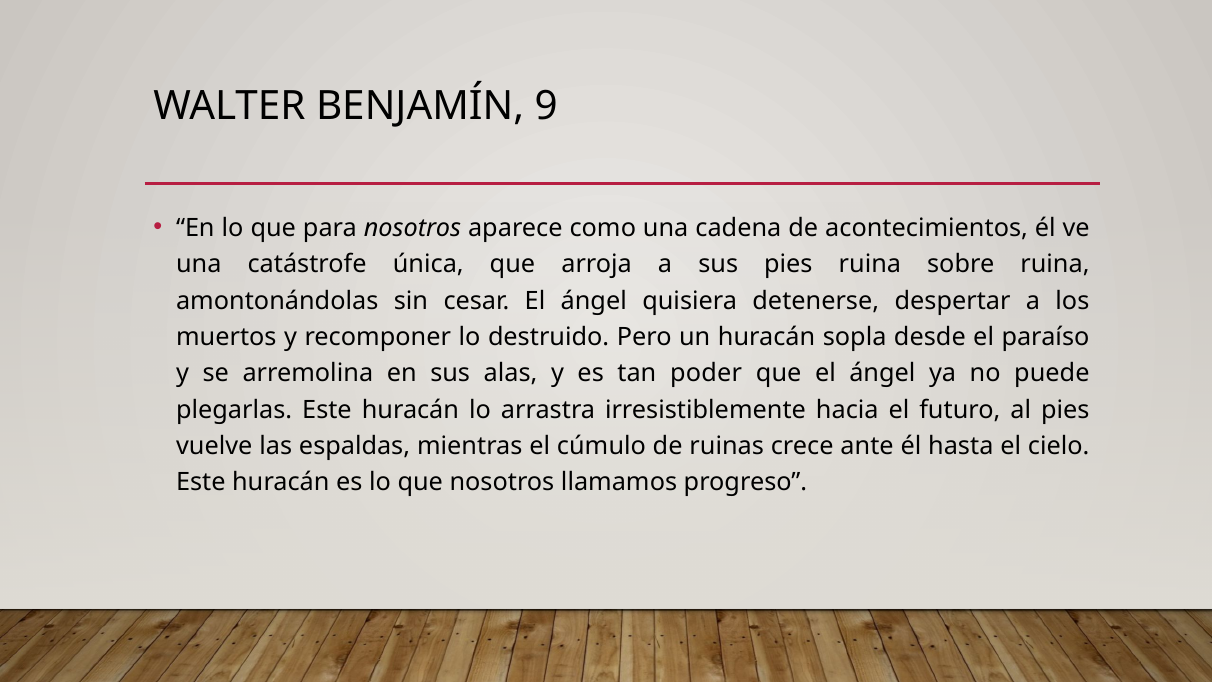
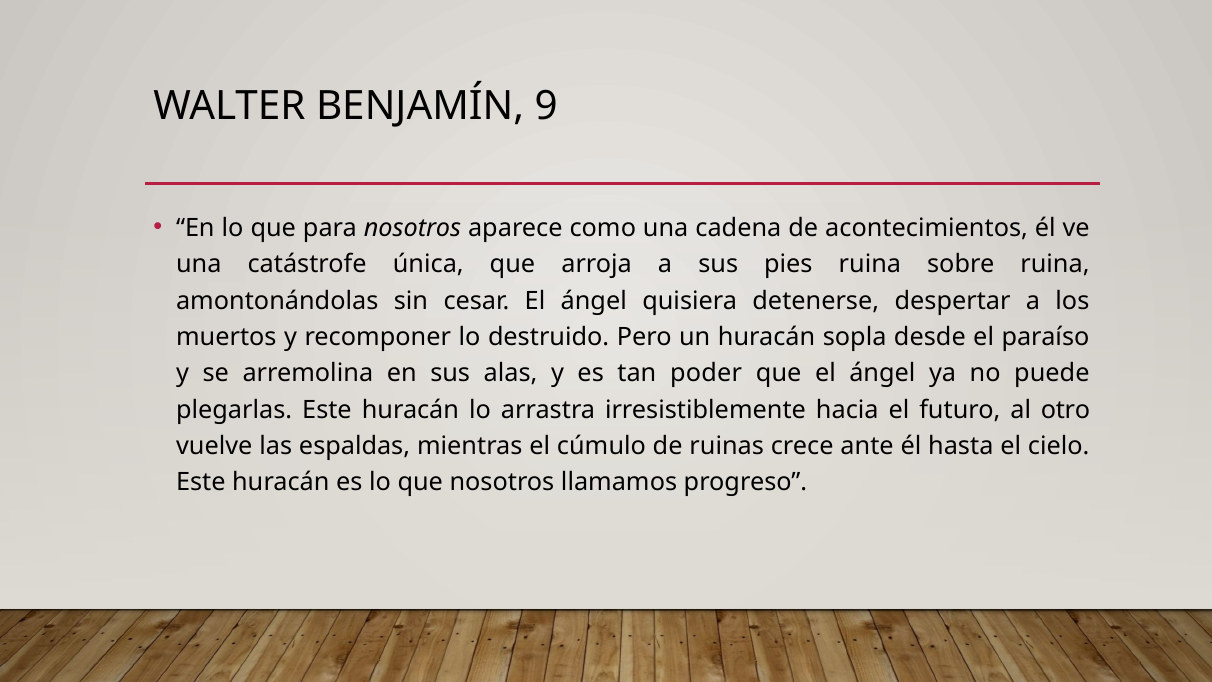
al pies: pies -> otro (1065, 410)
